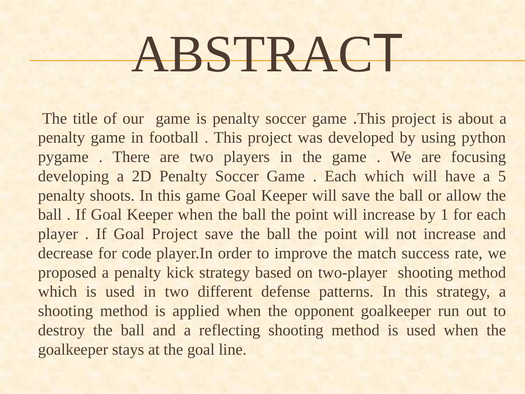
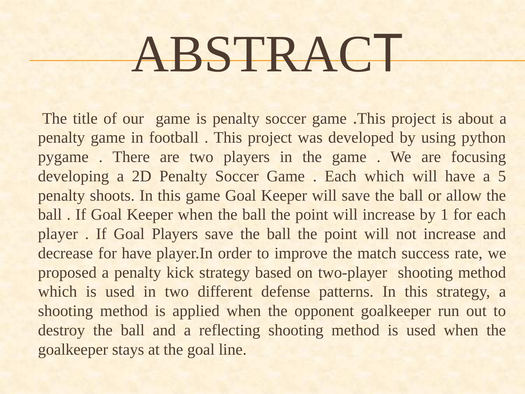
Goal Project: Project -> Players (175, 234)
for code: code -> have (137, 253)
